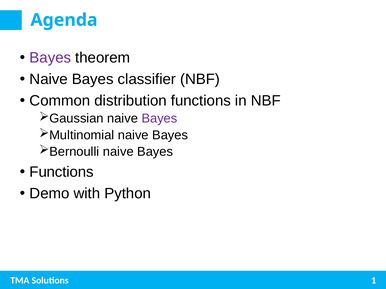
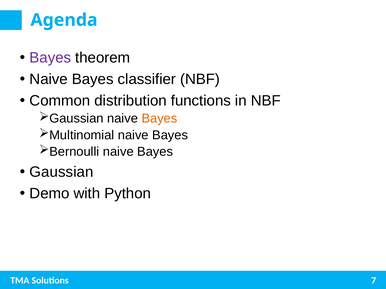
Bayes colour: purple -> orange (159, 119)
Functions: Functions -> Gaussian (61, 172)
1: 1 -> 7 (374, 281)
